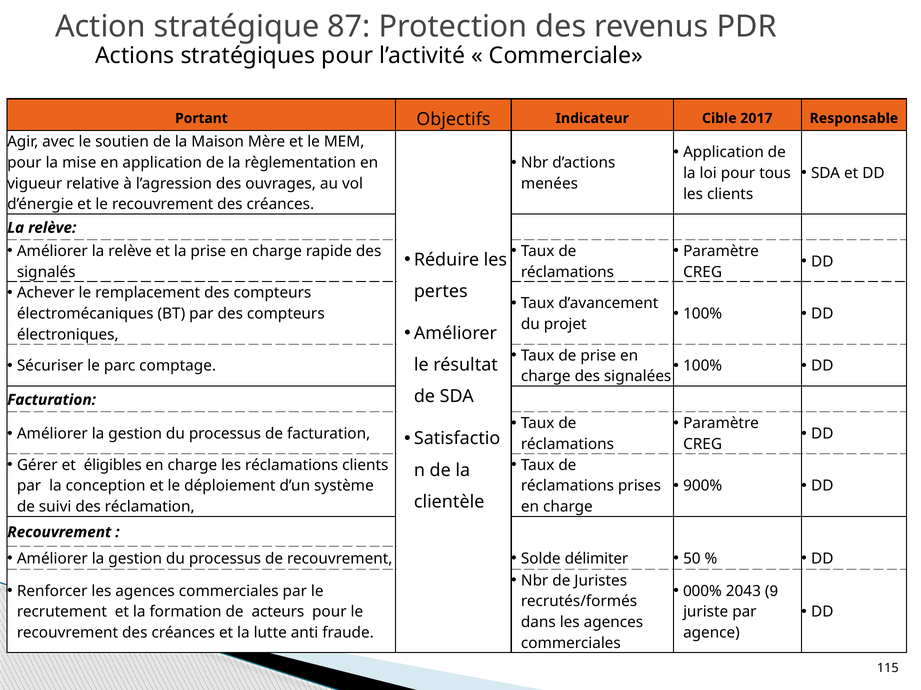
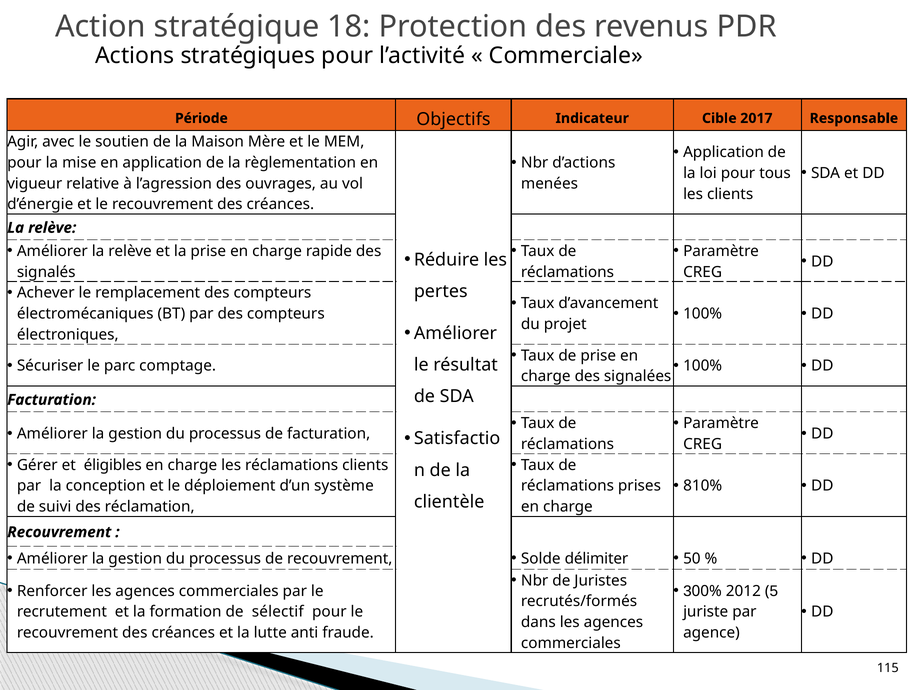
87: 87 -> 18 (349, 27)
Portant: Portant -> Période (201, 118)
900%: 900% -> 810% (703, 486)
0: 0 -> 3 (687, 592)
2043: 2043 -> 2012 (743, 592)
9: 9 -> 5 (774, 592)
acteurs: acteurs -> sélectif (278, 613)
